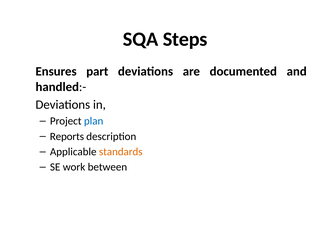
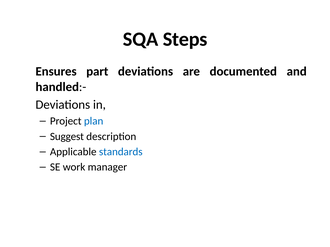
Reports: Reports -> Suggest (67, 137)
standards colour: orange -> blue (121, 152)
between: between -> manager (107, 167)
